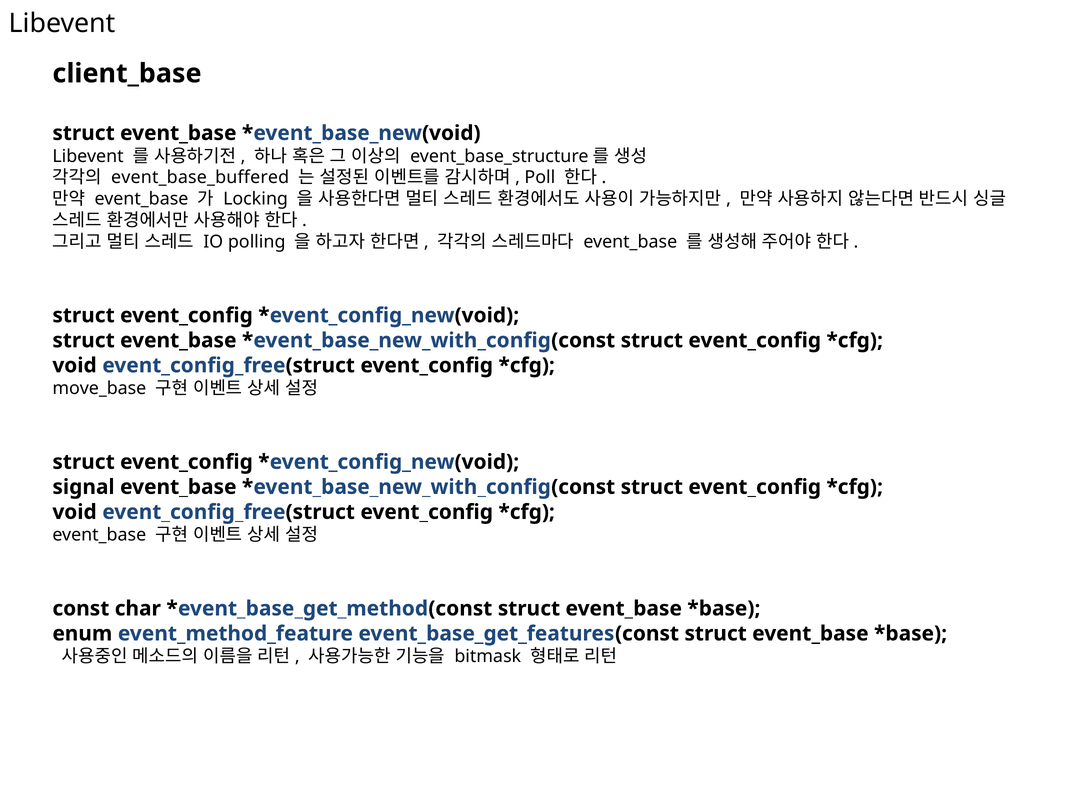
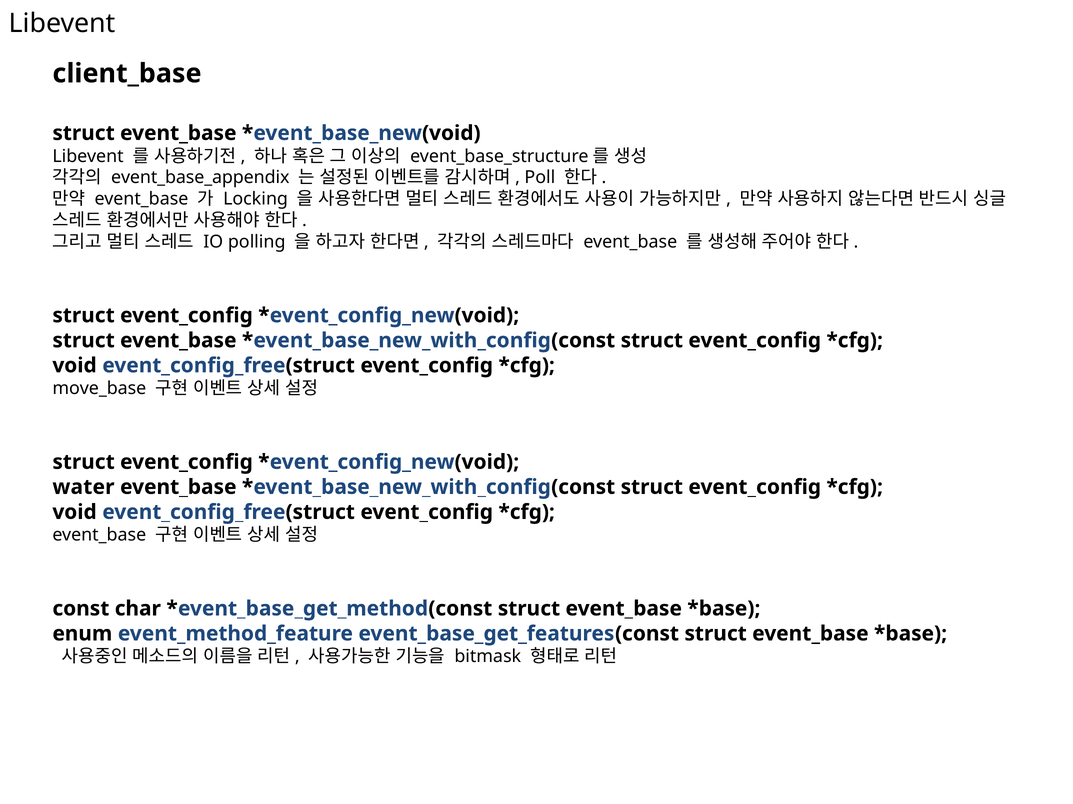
event_base_buffered: event_base_buffered -> event_base_appendix (200, 178)
signal: signal -> water (83, 487)
